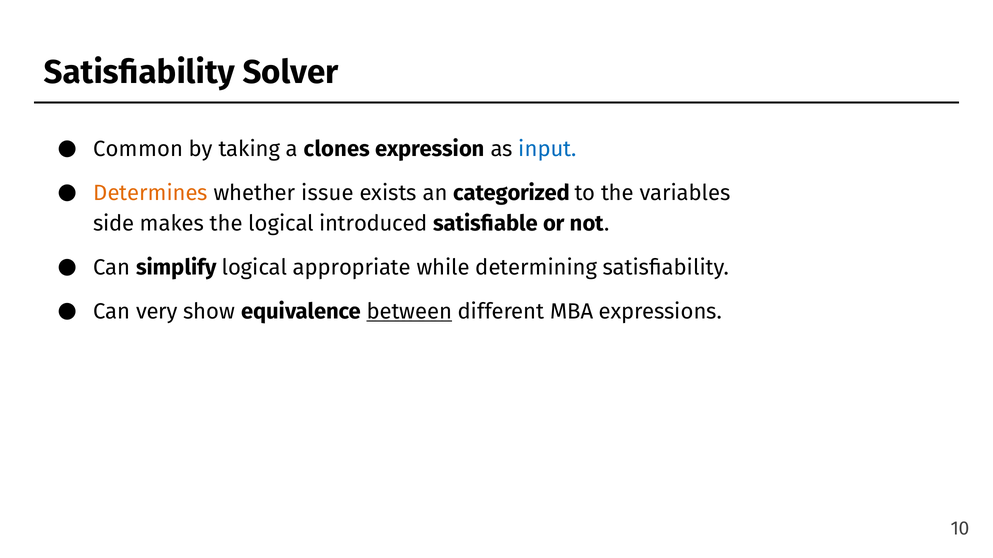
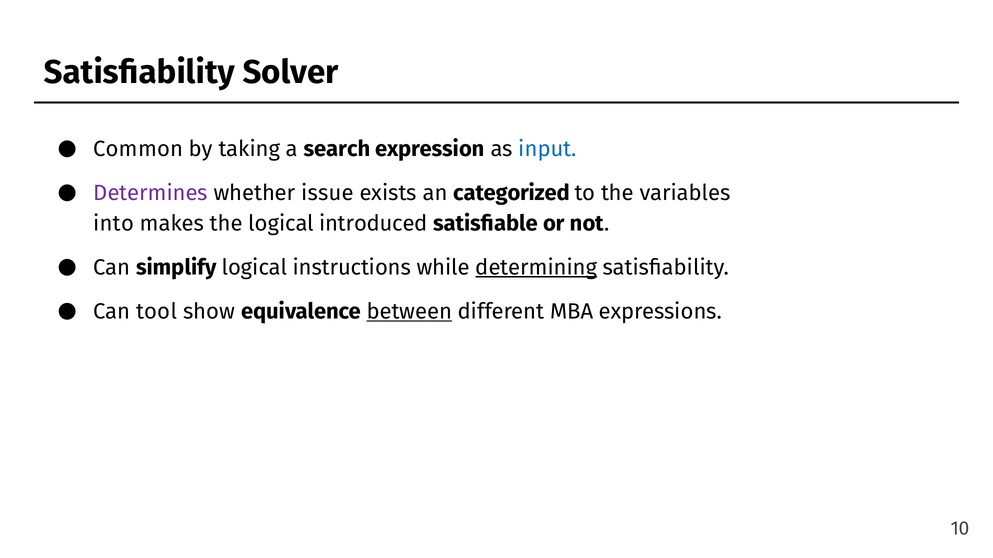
clones: clones -> search (337, 149)
Determines colour: orange -> purple (151, 193)
side: side -> into (114, 224)
appropriate: appropriate -> instructions (352, 268)
determining underline: none -> present (536, 268)
very: very -> tool (157, 312)
